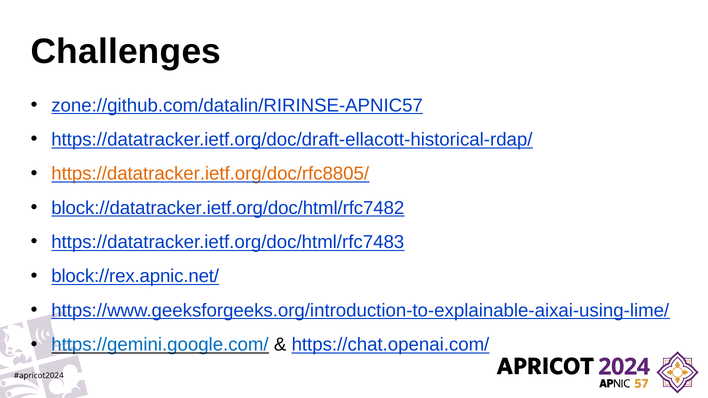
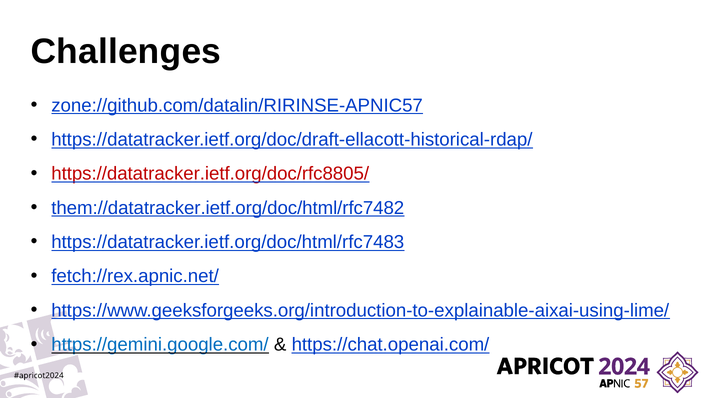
https://datatracker.ietf.org/doc/rfc8805/ colour: orange -> red (210, 174)
block://datatracker.ietf.org/doc/html/rfc7482: block://datatracker.ietf.org/doc/html/rfc7482 -> them://datatracker.ietf.org/doc/html/rfc7482 (228, 208)
block://rex.apnic.net/: block://rex.apnic.net/ -> fetch://rex.apnic.net/ (135, 276)
